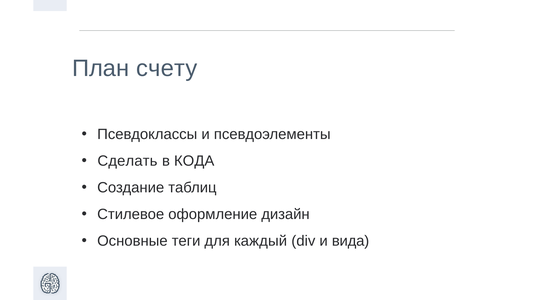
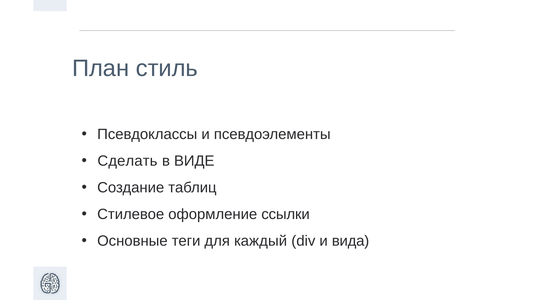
счету: счету -> стиль (167, 68)
КОДА: КОДА -> ВИДЕ (194, 161)
дизайн: дизайн -> ссылки (286, 215)
